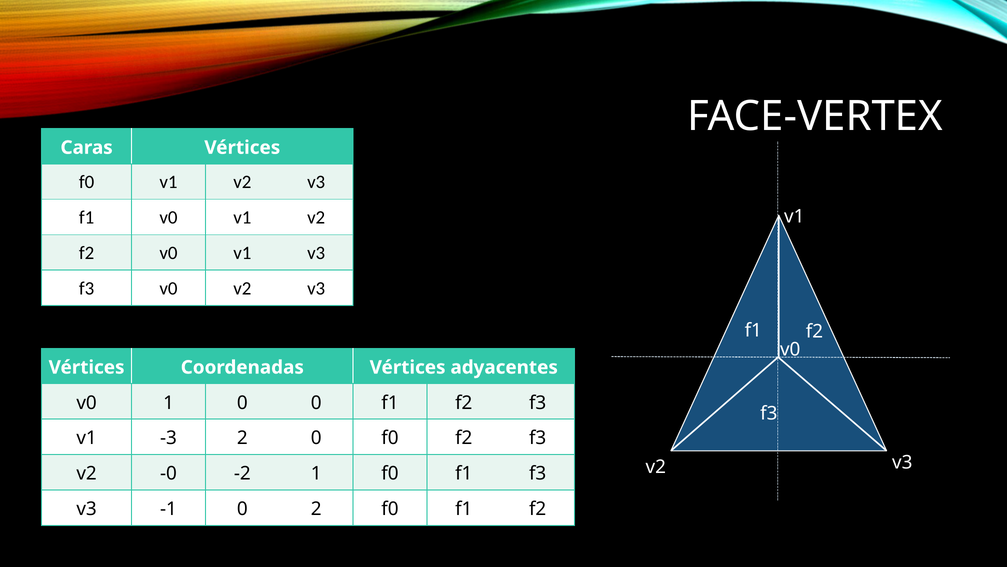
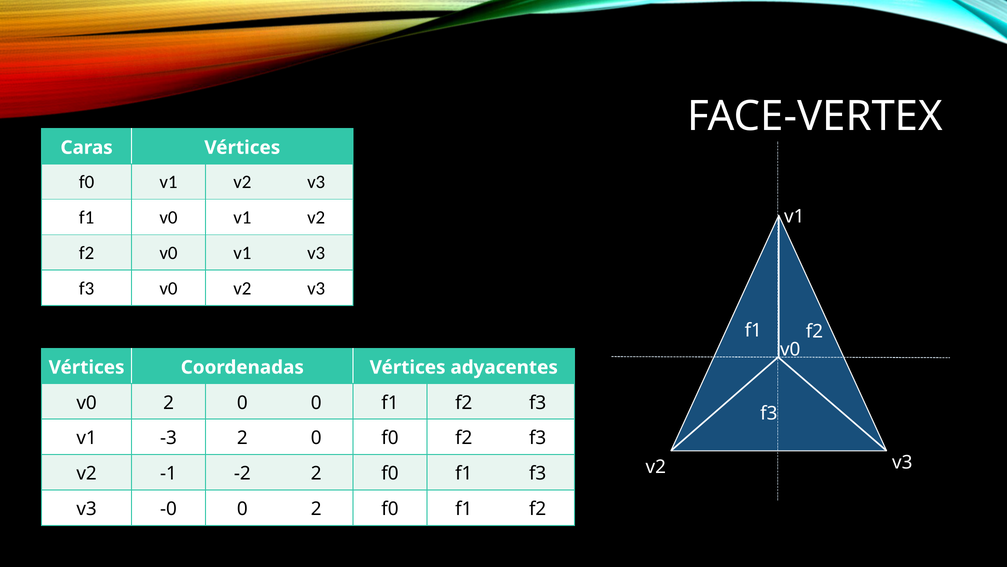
v0 1: 1 -> 2 (169, 402)
-0: -0 -> -1 (168, 473)
-2 1: 1 -> 2 (316, 473)
-1: -1 -> -0 (168, 509)
